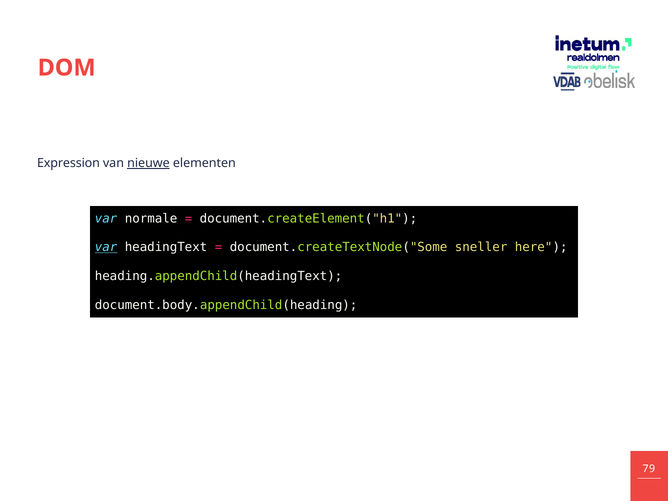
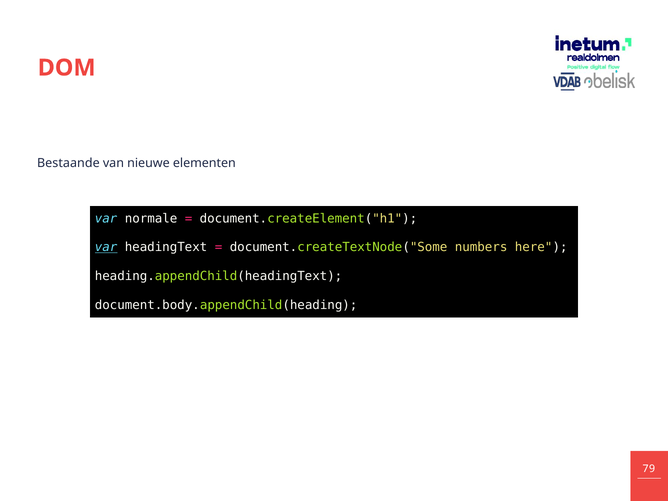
Expression: Expression -> Bestaande (68, 163)
nieuwe underline: present -> none (148, 163)
sneller: sneller -> numbers (481, 247)
